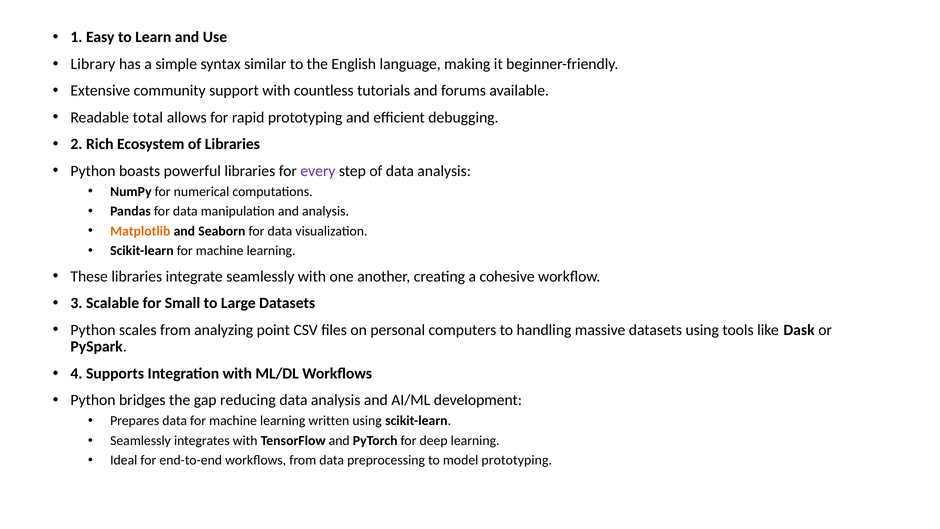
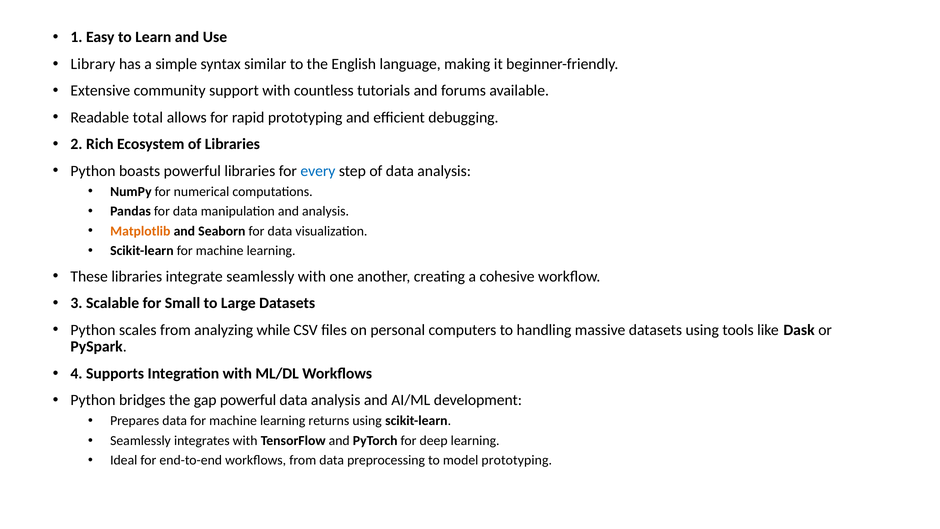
every colour: purple -> blue (318, 171)
point: point -> while (273, 330)
gap reducing: reducing -> powerful (248, 400)
written: written -> returns (329, 421)
